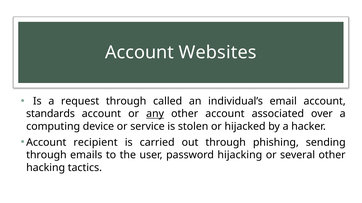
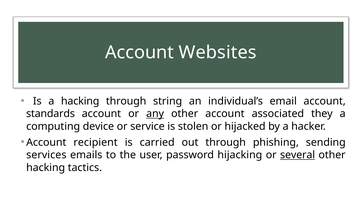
a request: request -> hacking (80, 101)
called: called -> string (168, 101)
over: over -> they (322, 114)
through: through -> services (46, 155)
several underline: none -> present (298, 155)
